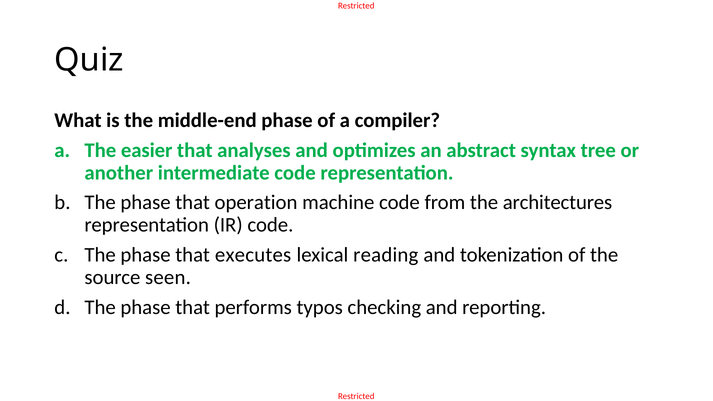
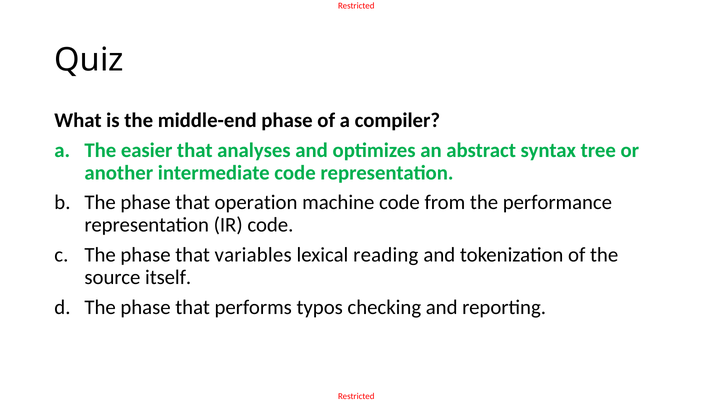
architectures: architectures -> performance (557, 203)
executes: executes -> variables (253, 255)
seen: seen -> itself (168, 277)
